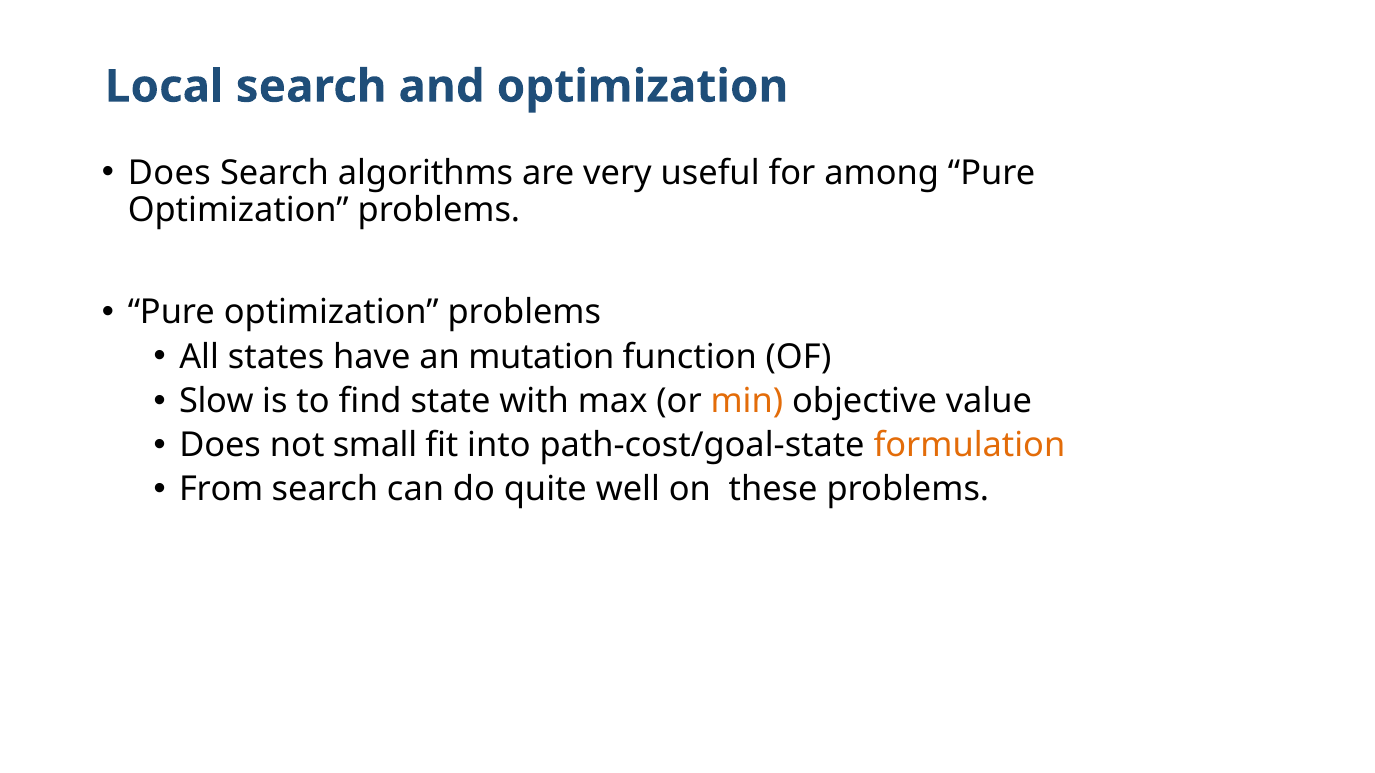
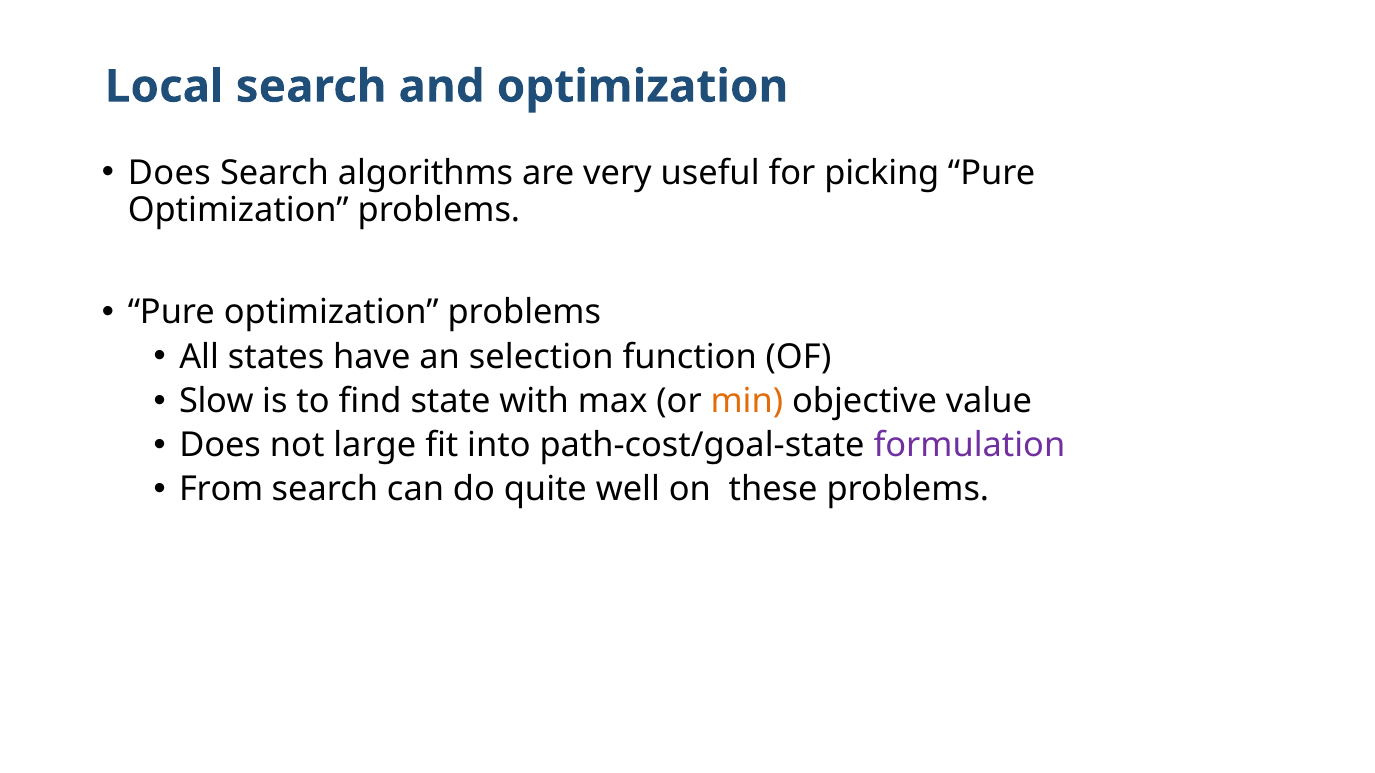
among: among -> picking (882, 173)
mutation: mutation -> selection (541, 357)
small: small -> large (375, 446)
formulation colour: orange -> purple (969, 446)
